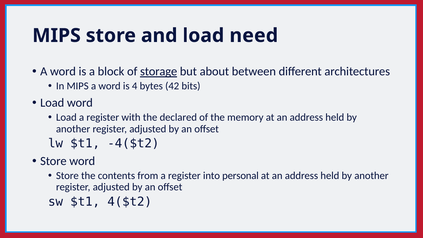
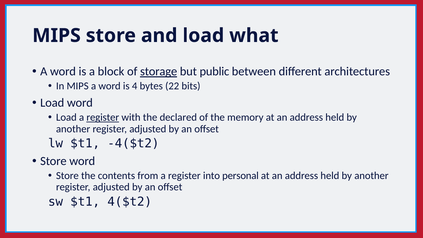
need: need -> what (254, 36)
about: about -> public (214, 71)
42: 42 -> 22 (172, 86)
register underline: none -> present (103, 117)
